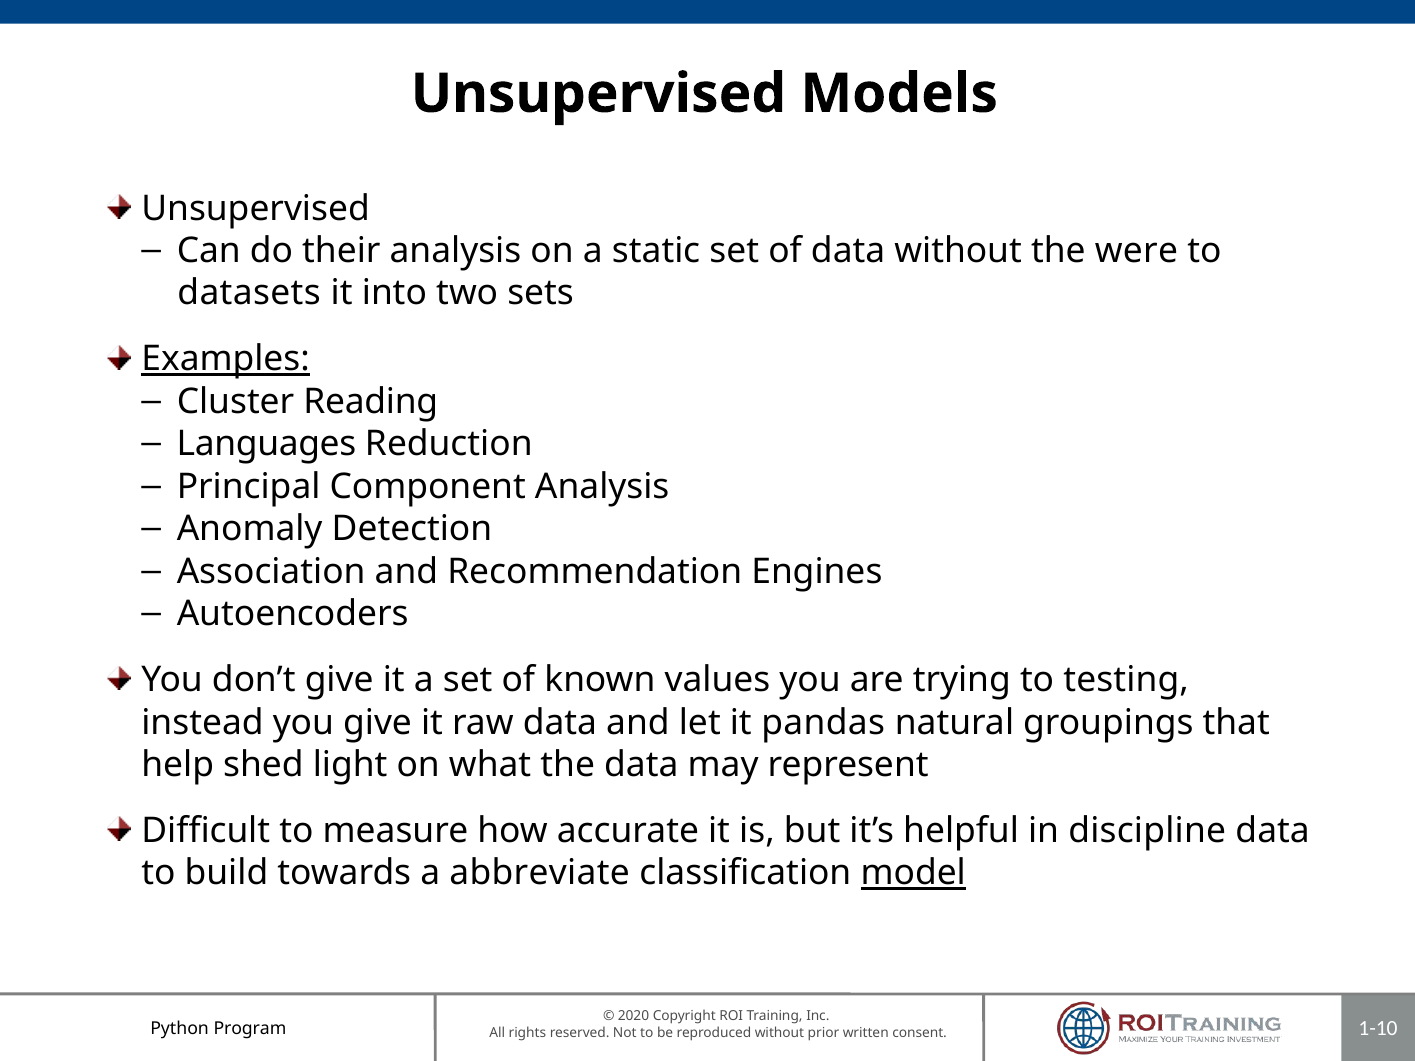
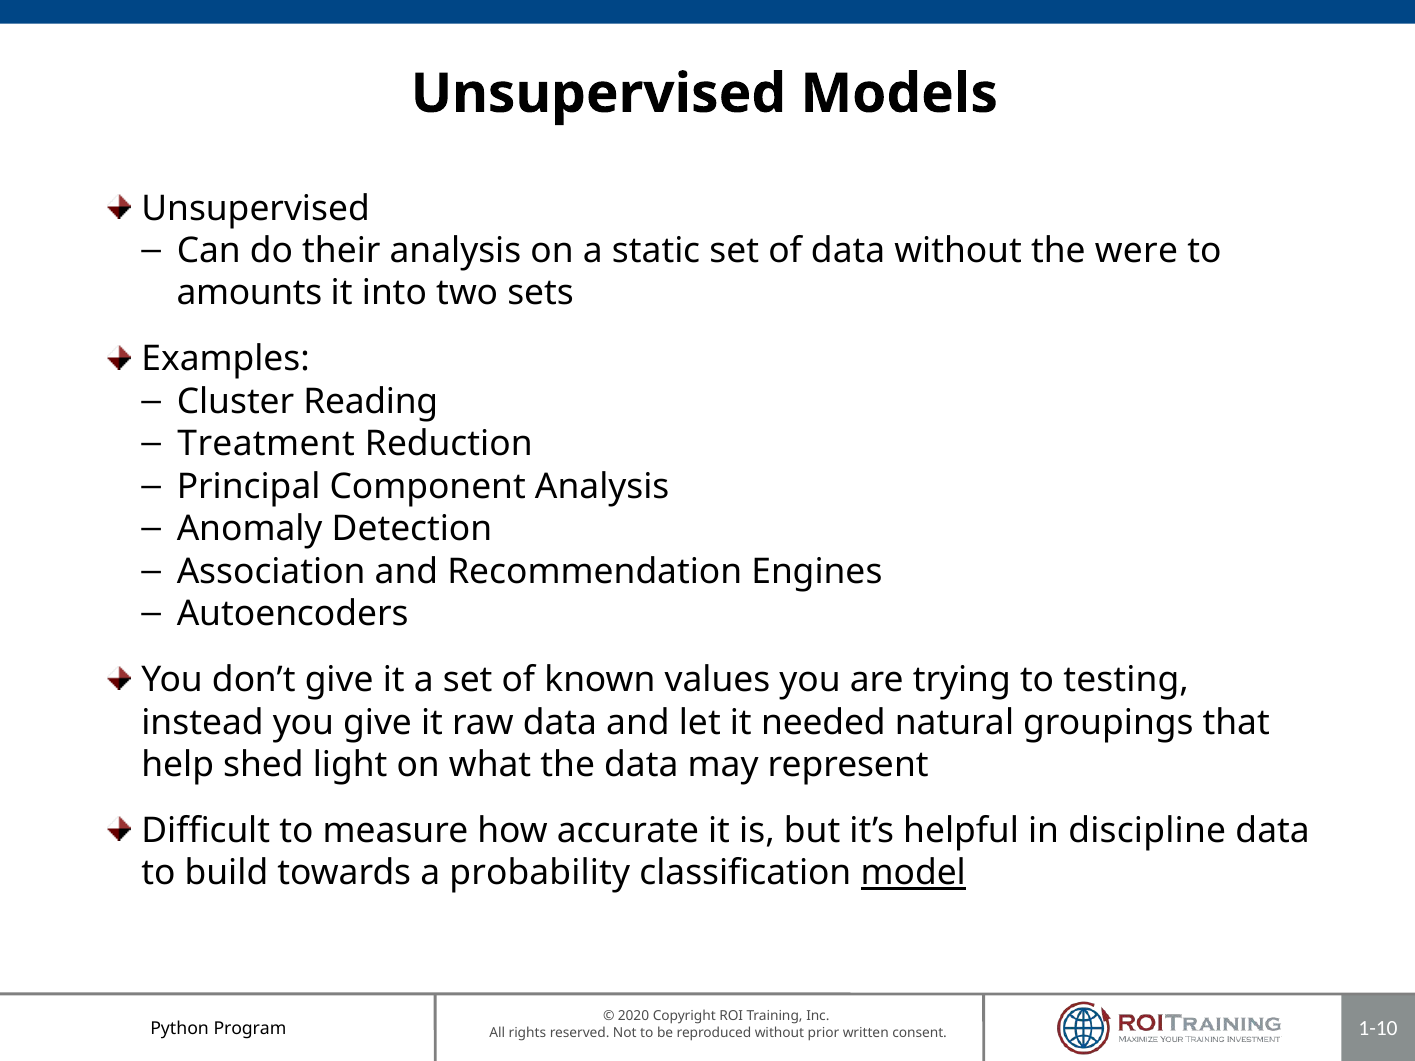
datasets: datasets -> amounts (249, 293)
Examples underline: present -> none (226, 359)
Languages: Languages -> Treatment (266, 444)
pandas: pandas -> needed (823, 723)
abbreviate: abbreviate -> probability (540, 873)
